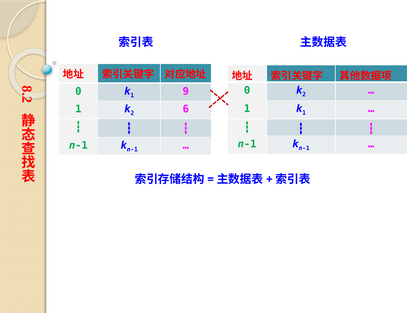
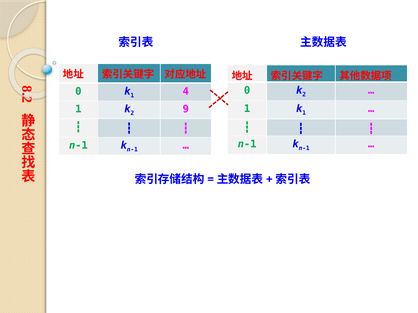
9: 9 -> 4 (186, 92)
6: 6 -> 9 (186, 109)
